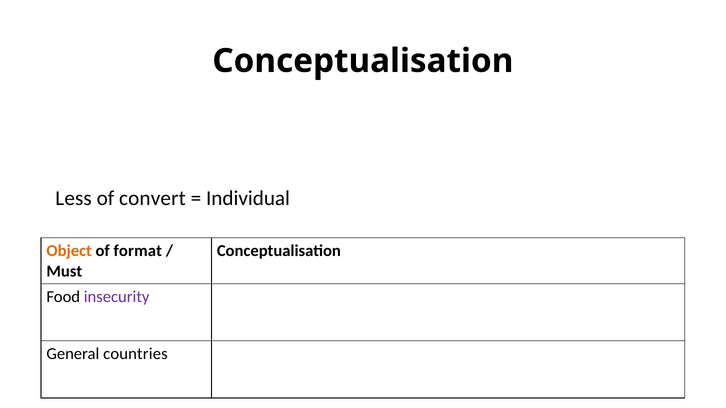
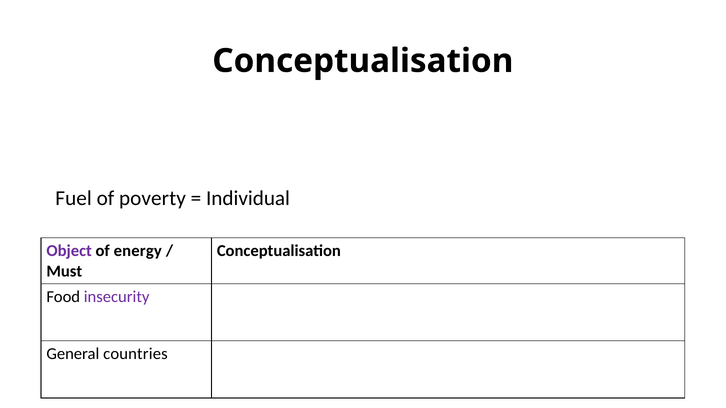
Less: Less -> Fuel (74, 199)
convert: convert -> poverty (152, 199)
Object colour: orange -> purple (69, 251)
format: format -> energy (138, 251)
